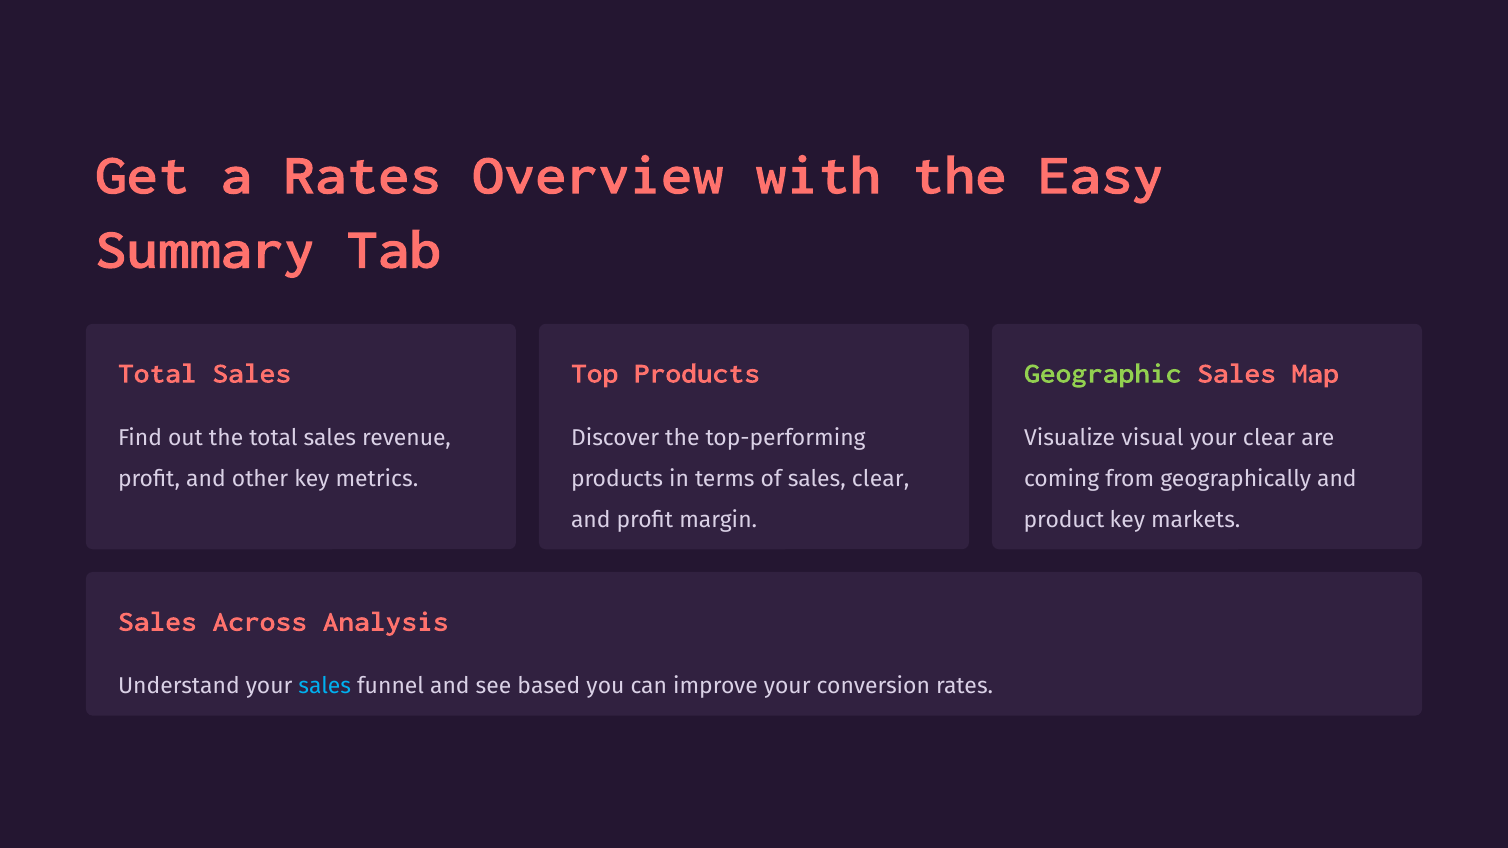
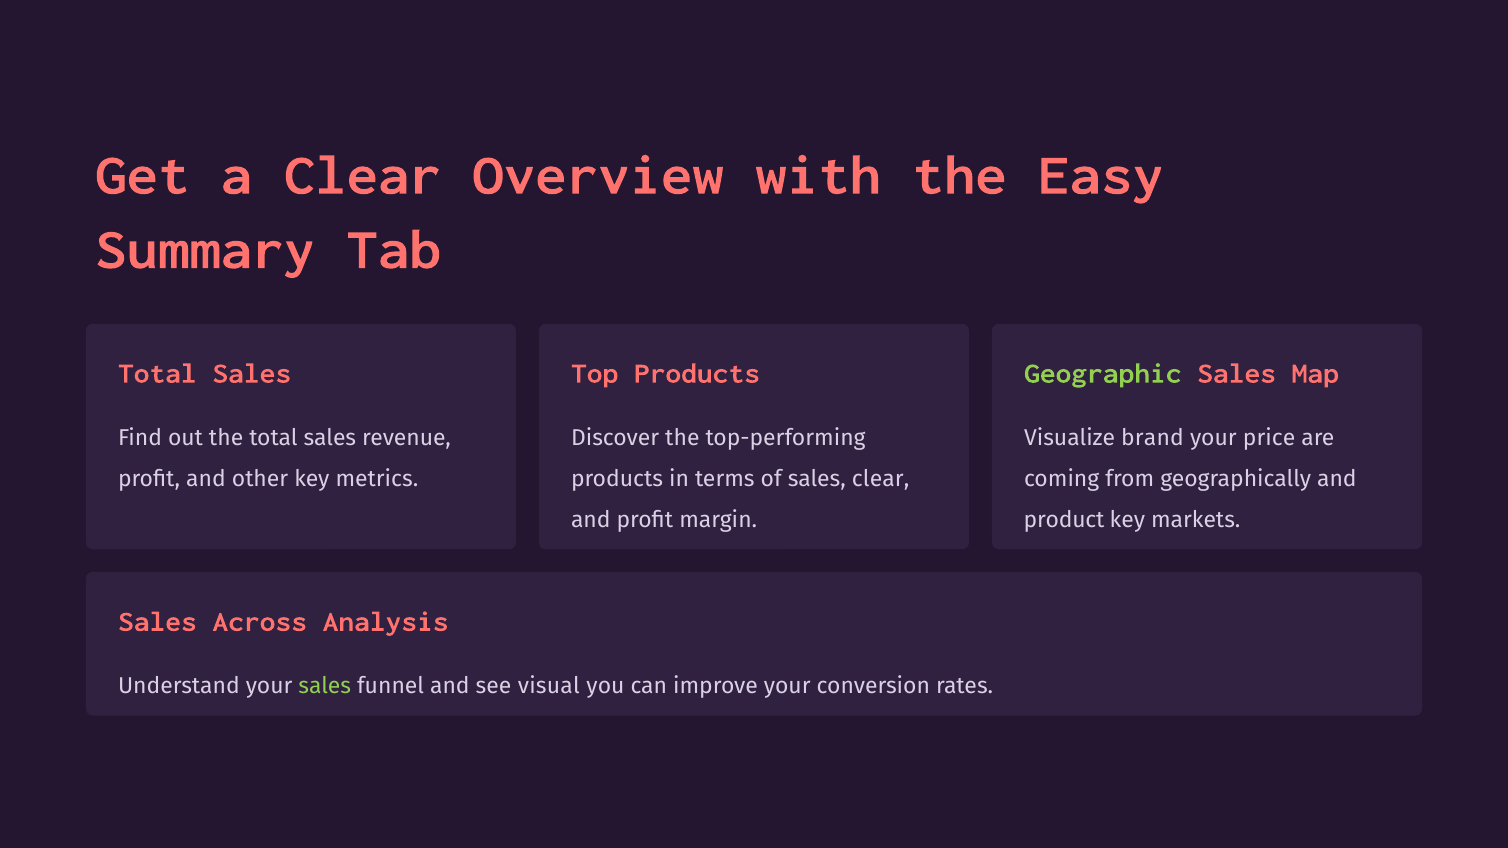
a Rates: Rates -> Clear (362, 175)
visual: visual -> brand (1152, 438)
your clear: clear -> price (1269, 438)
sales colour: light blue -> light green (325, 686)
based: based -> visual (549, 686)
